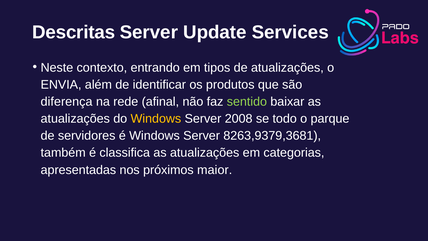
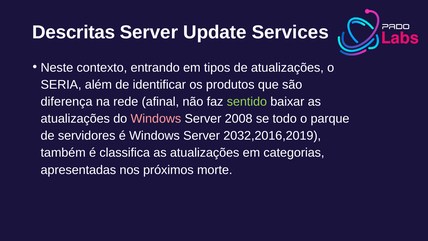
ENVIA: ENVIA -> SERIA (61, 85)
Windows colour: yellow -> pink (156, 119)
8263,9379,3681: 8263,9379,3681 -> 2032,2016,2019 (272, 136)
maior: maior -> morte (215, 170)
